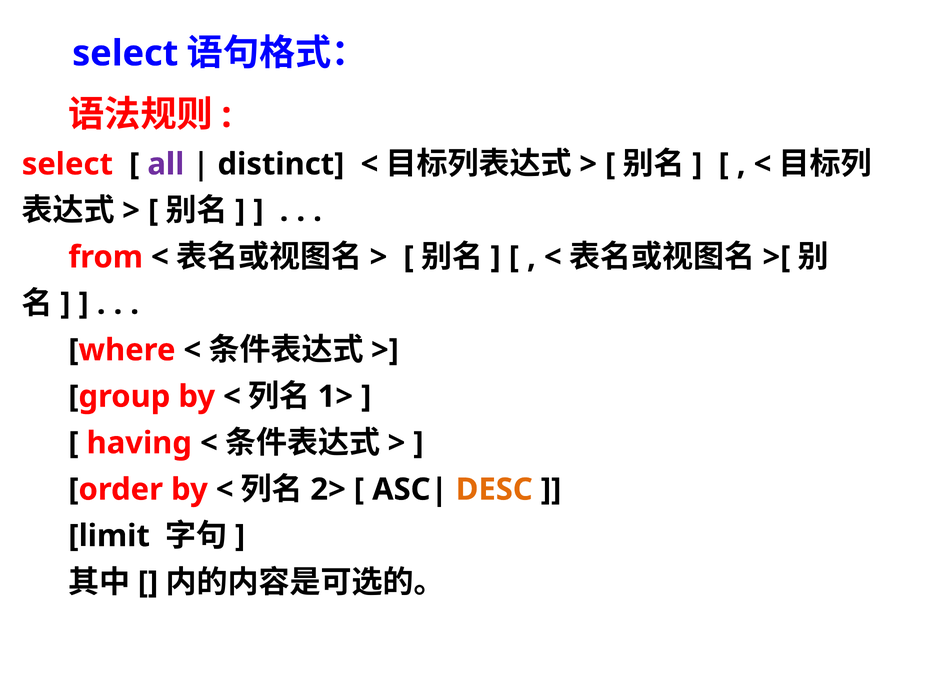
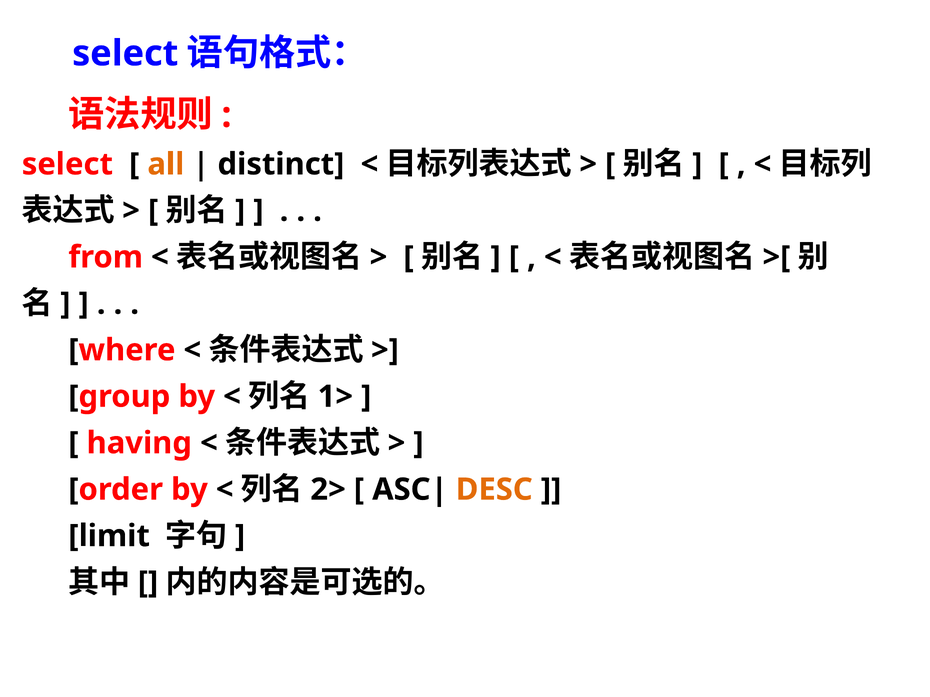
all colour: purple -> orange (166, 164)
